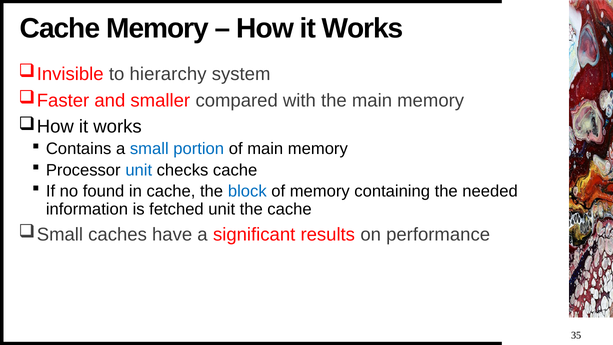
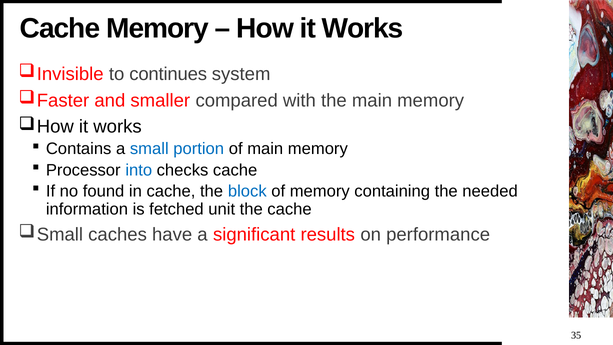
hierarchy: hierarchy -> continues (168, 74)
Processor unit: unit -> into (139, 170)
